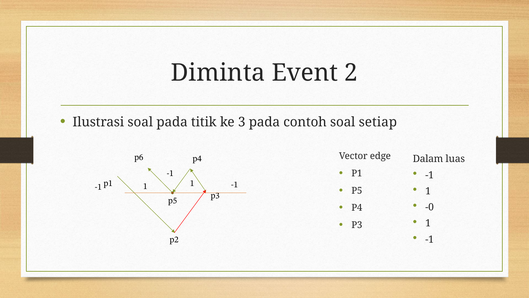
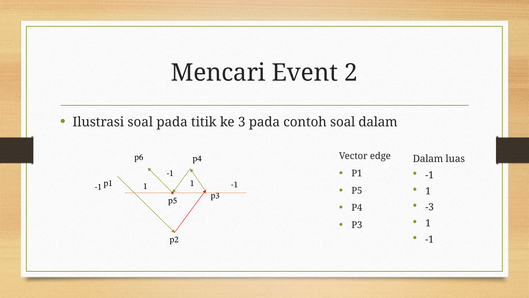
Diminta: Diminta -> Mencari (218, 73)
soal setiap: setiap -> dalam (378, 122)
-0: -0 -> -3 (430, 207)
